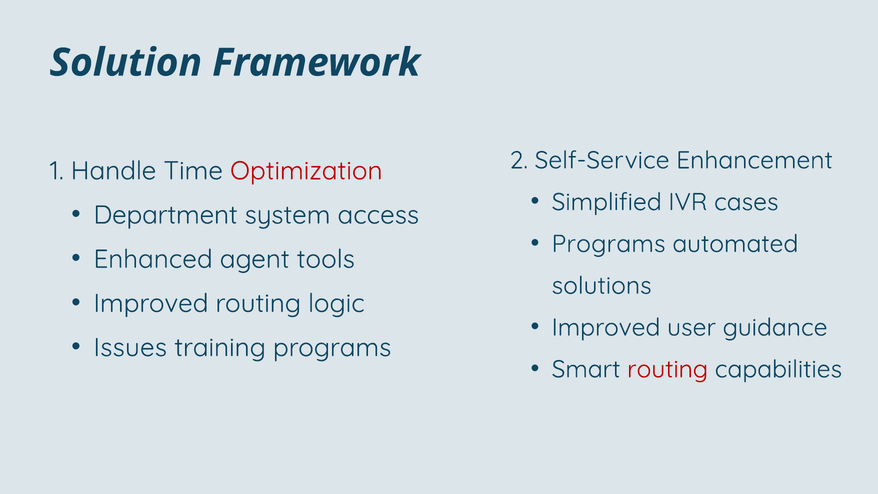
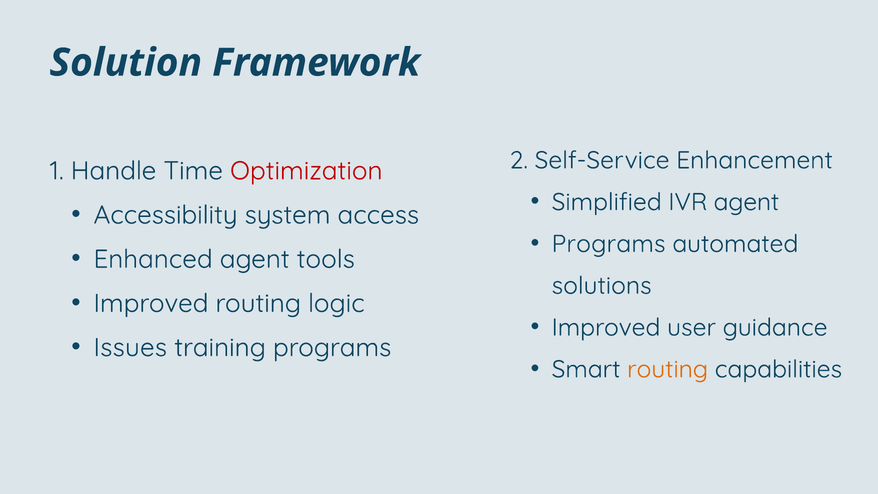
IVR cases: cases -> agent (746, 202)
Department: Department -> Accessibility (166, 215)
routing colour: red -> orange (668, 369)
